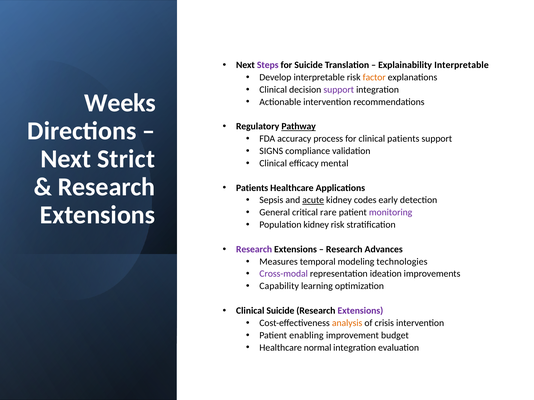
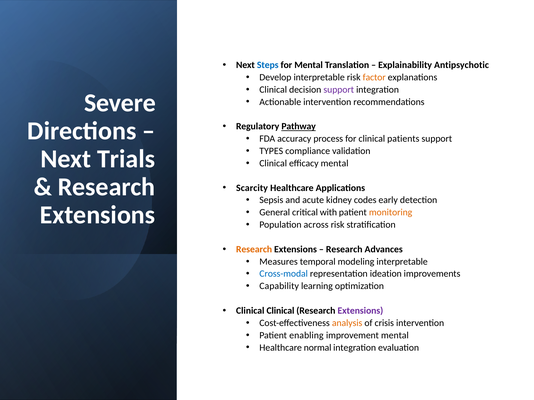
Steps colour: purple -> blue (268, 65)
for Suicide: Suicide -> Mental (309, 65)
Explainability Interpretable: Interpretable -> Antipsychotic (462, 65)
Weeks: Weeks -> Severe (120, 103)
SIGNS: SIGNS -> TYPES (271, 151)
Strict: Strict -> Trials (126, 159)
Patients: Patients -> Scarcity (252, 188)
acute underline: present -> none (313, 200)
rare: rare -> with (328, 213)
monitoring colour: purple -> orange (391, 213)
Population kidney: kidney -> across (316, 225)
Research colour: purple -> orange (254, 250)
modeling technologies: technologies -> interpretable (402, 262)
Cross-modal colour: purple -> blue (284, 274)
Clinical Suicide: Suicide -> Clinical (280, 311)
improvement budget: budget -> mental (395, 336)
